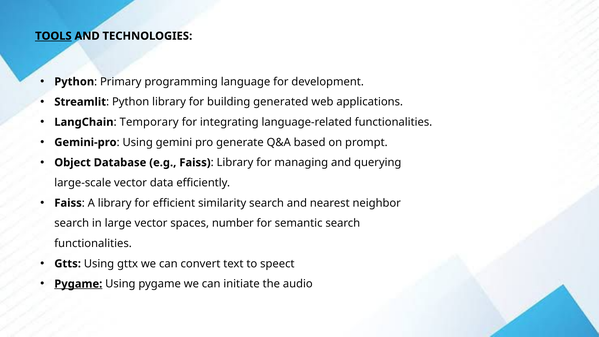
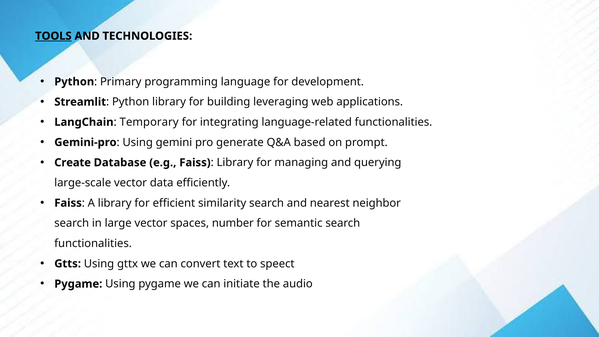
generated: generated -> leveraging (281, 102)
Object: Object -> Create (73, 163)
Pygame underline: present -> none (78, 284)
